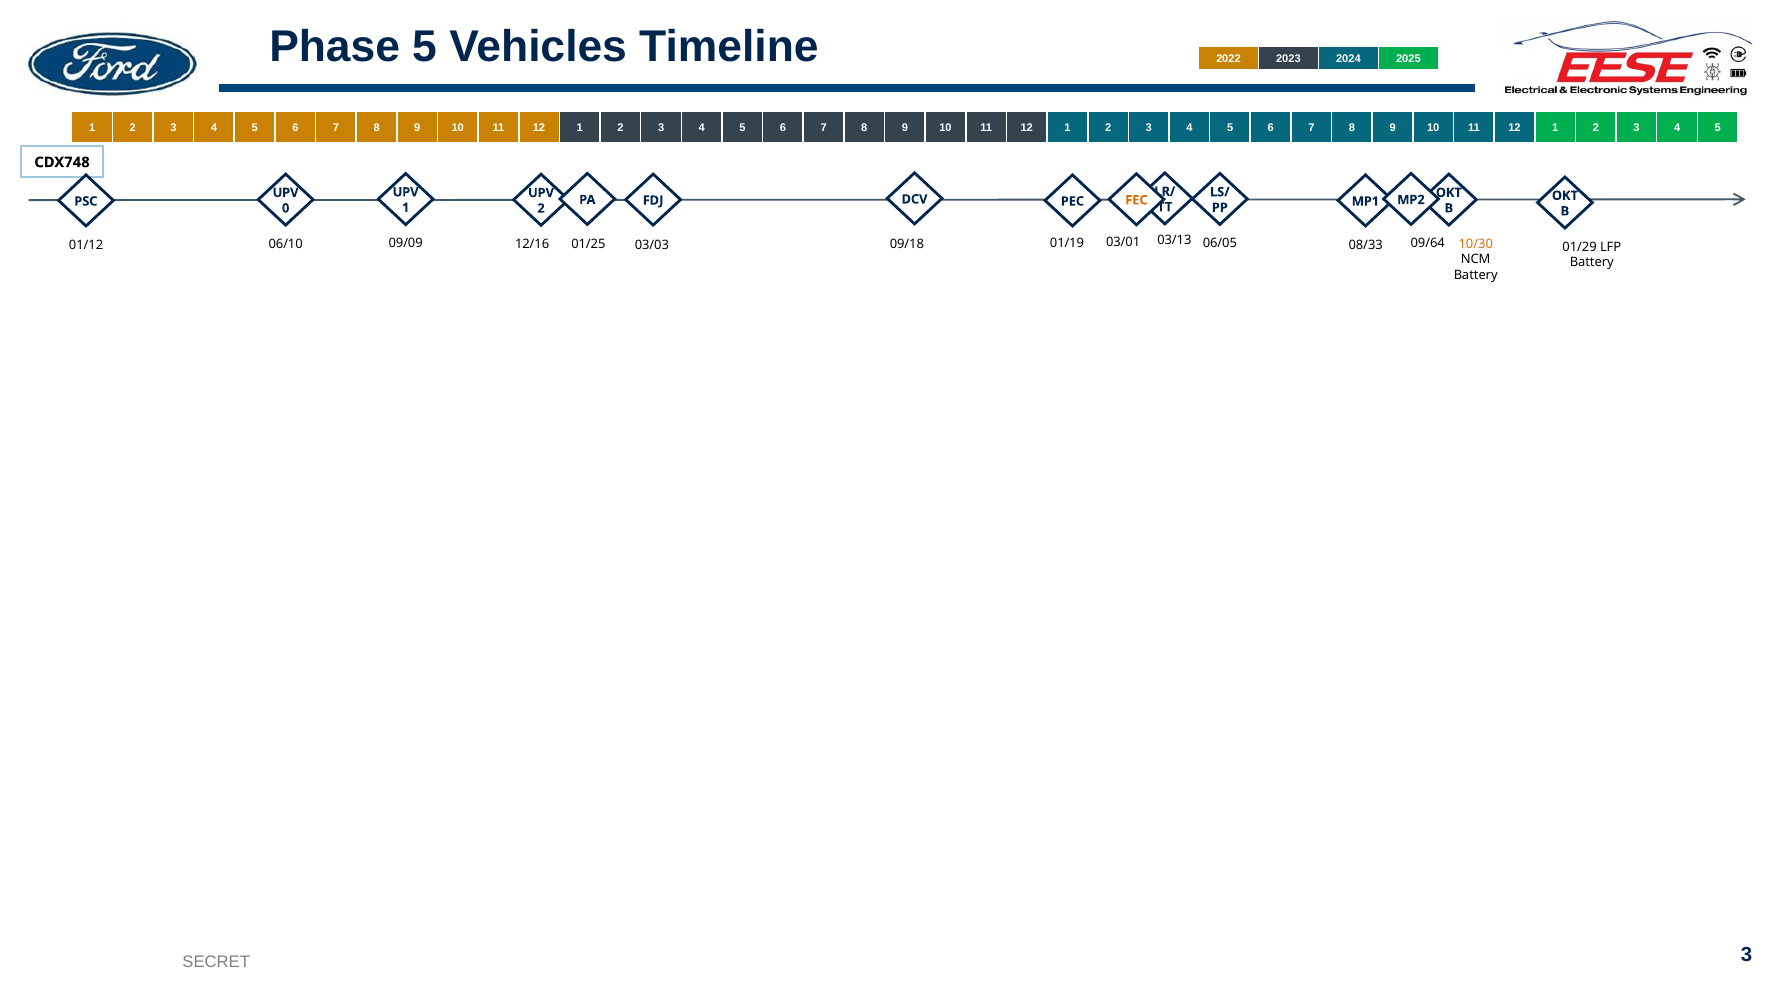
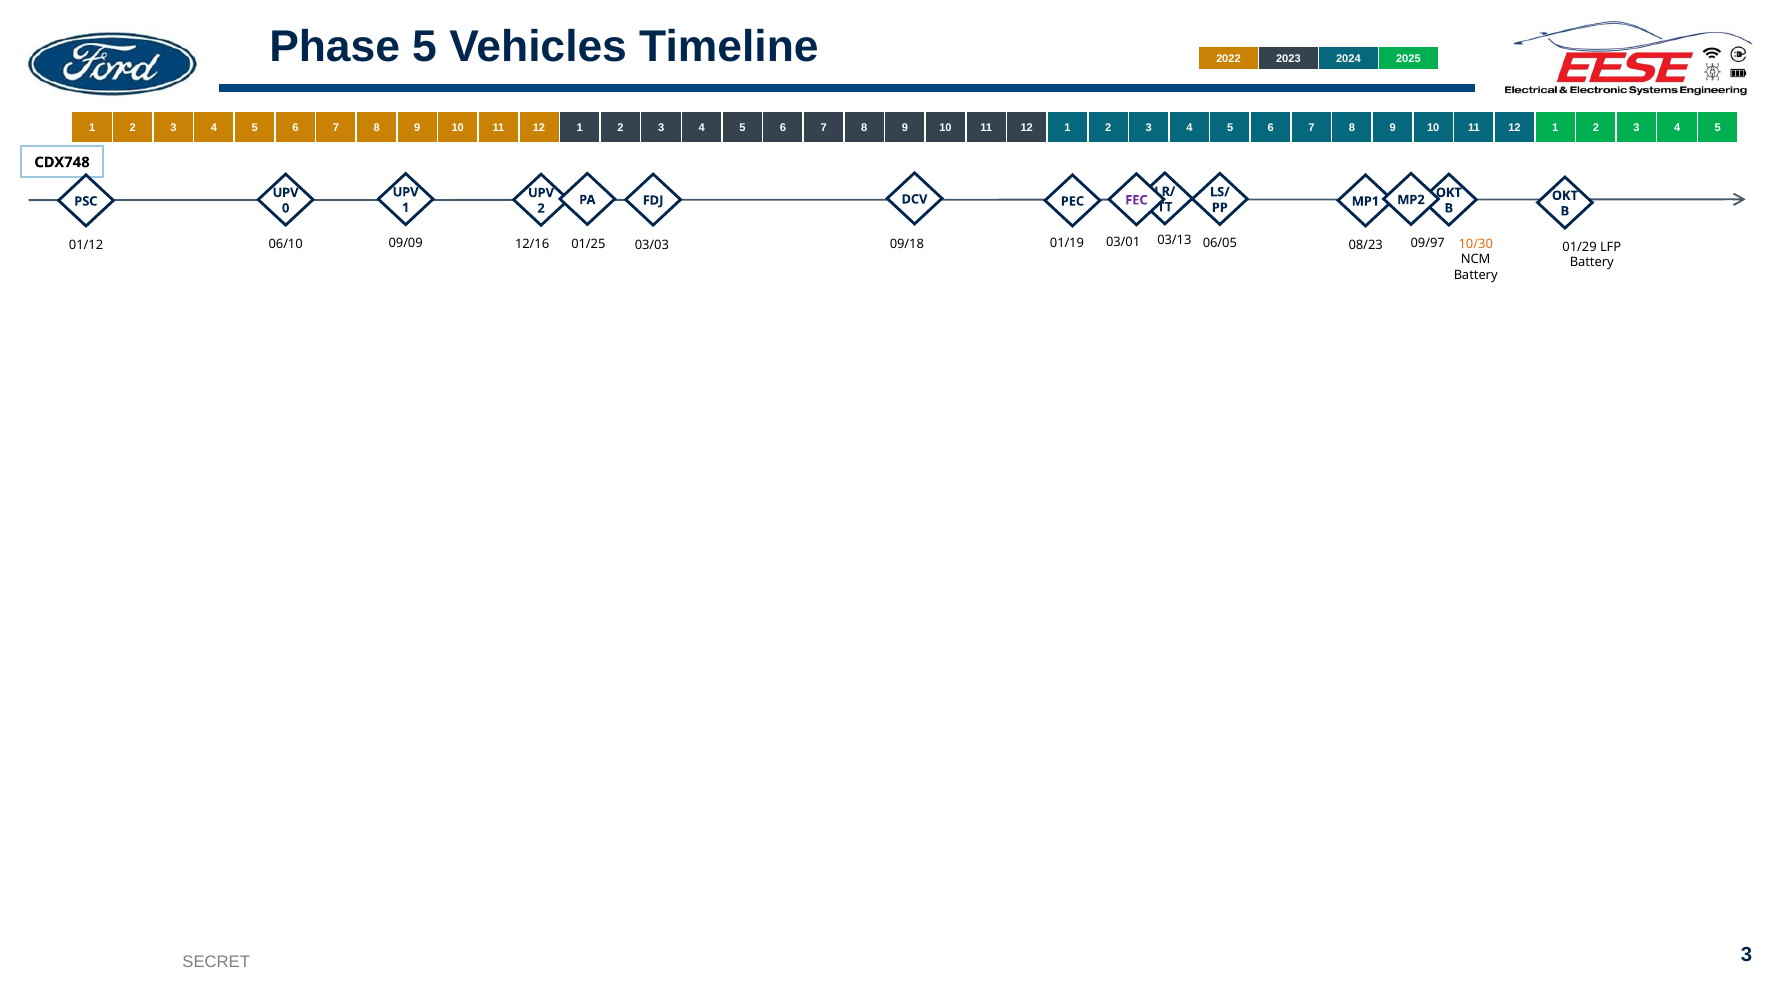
FEC colour: orange -> purple (1136, 200)
09/64: 09/64 -> 09/97 (1428, 243)
08/33: 08/33 -> 08/23 (1366, 245)
